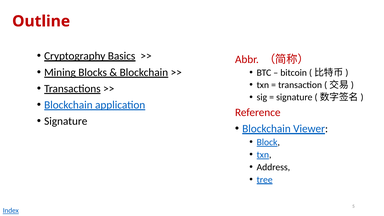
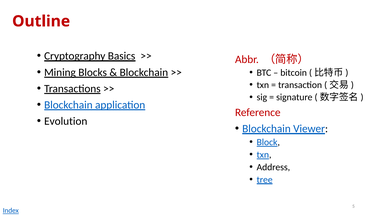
Signature: Signature -> Evolution (66, 121)
